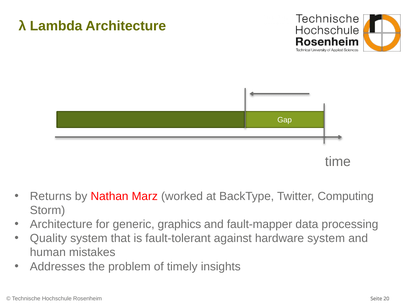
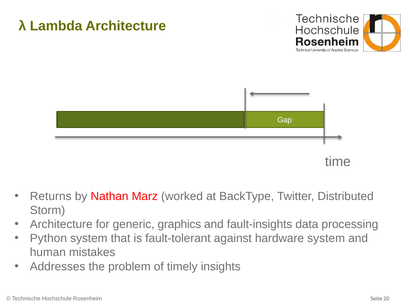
Computing: Computing -> Distributed (346, 197)
fault-mapper: fault-mapper -> fault-insights (260, 225)
Quality: Quality -> Python (48, 239)
